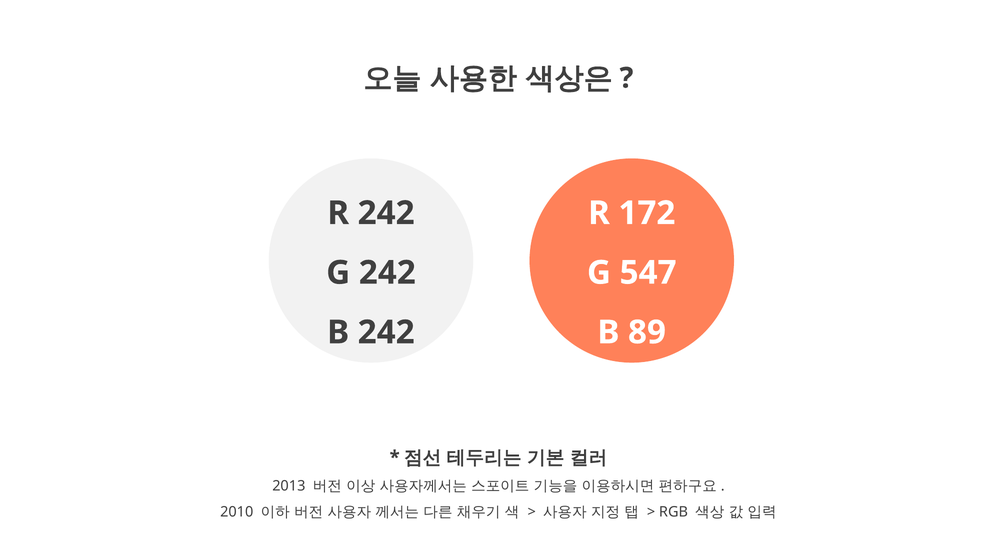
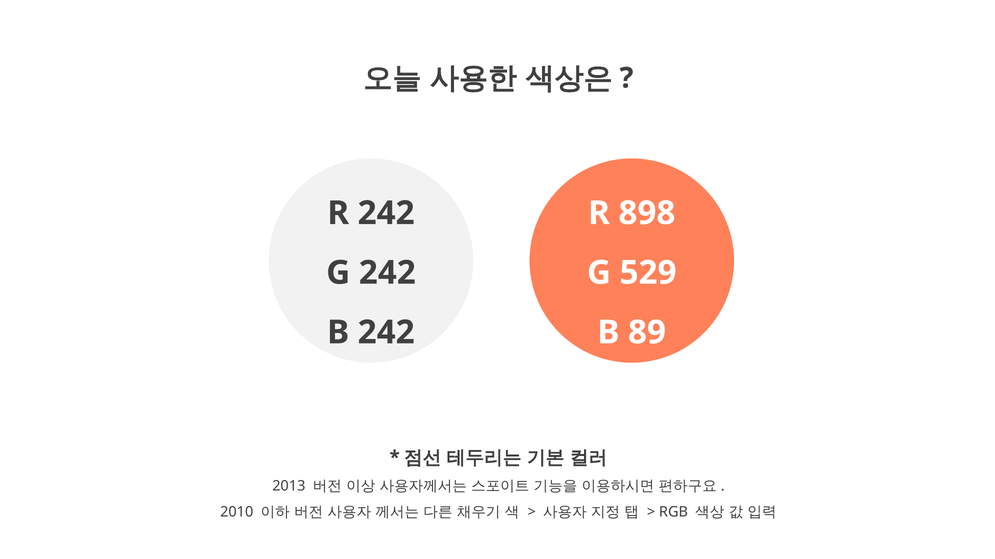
172: 172 -> 898 (647, 213)
547: 547 -> 529 (648, 273)
